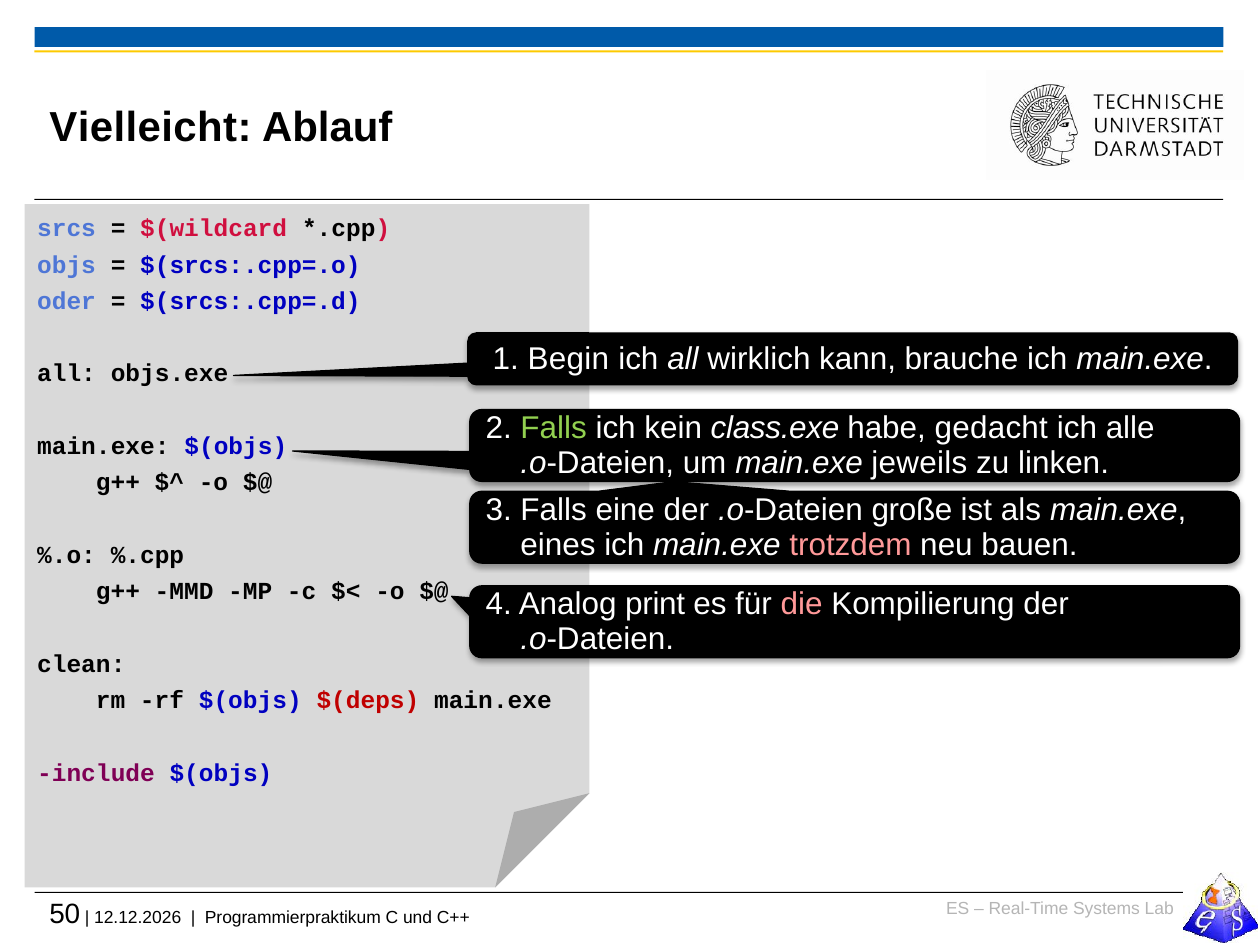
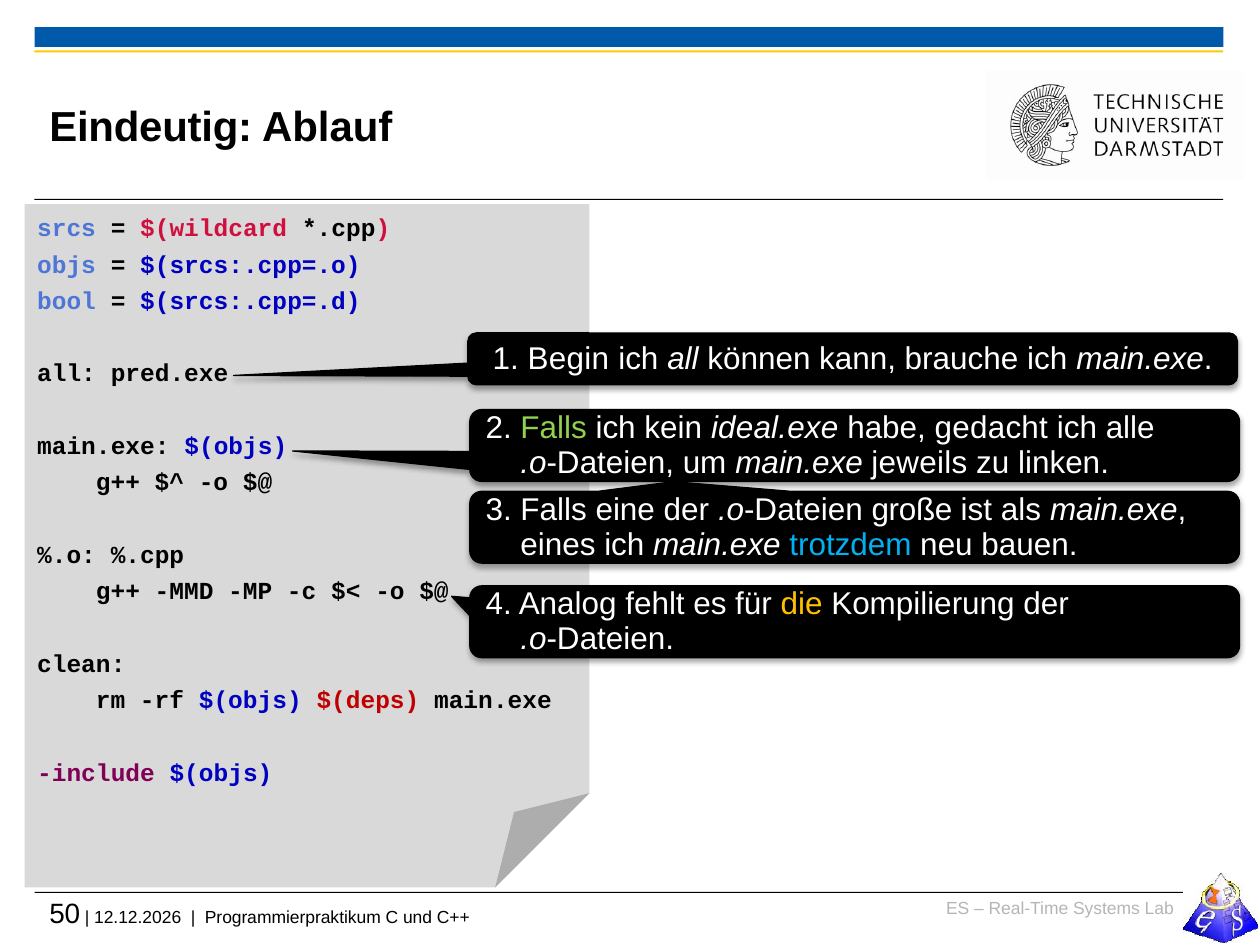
Vielleicht: Vielleicht -> Eindeutig (151, 128)
oder: oder -> bool (67, 301)
wirklich: wirklich -> können (759, 359)
objs.exe: objs.exe -> pred.exe (170, 374)
class.exe: class.exe -> ideal.exe (775, 428)
trotzdem colour: pink -> light blue (850, 545)
print: print -> fehlt (655, 605)
die colour: pink -> yellow (802, 605)
